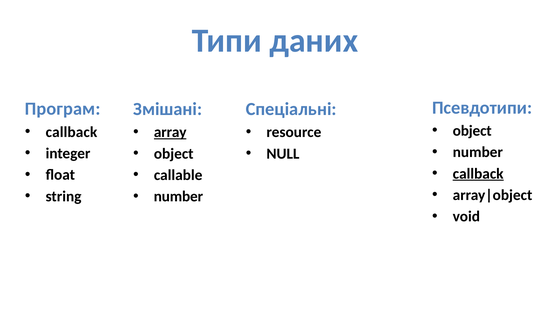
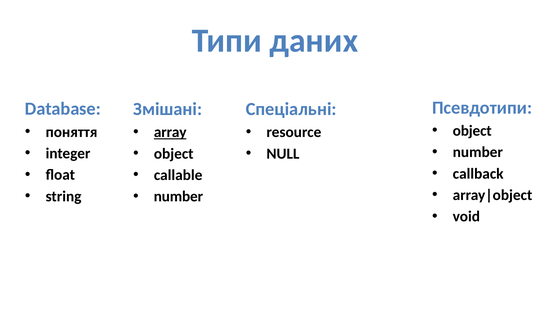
Програм: Програм -> Database (63, 109)
callback: callback -> поняття (72, 132)
callback underline: present -> none (478, 173)
